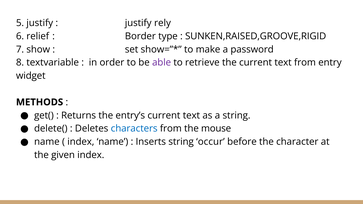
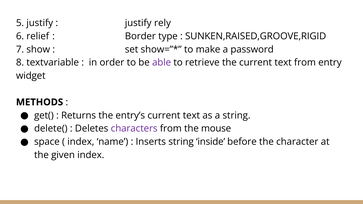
characters colour: blue -> purple (134, 129)
name: name -> space (47, 142)
occur: occur -> inside (211, 142)
